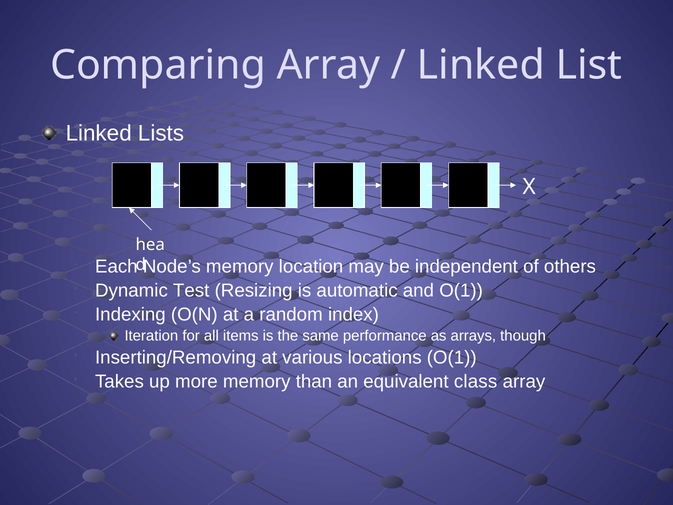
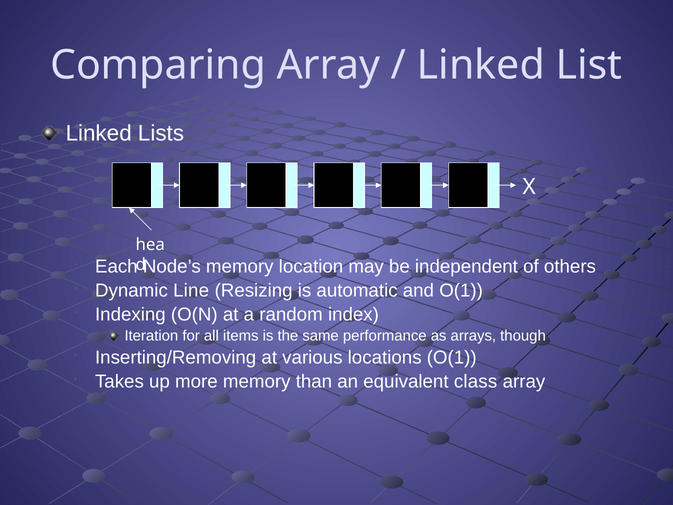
Test: Test -> Line (191, 291)
